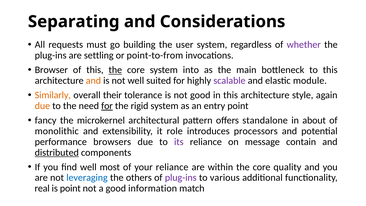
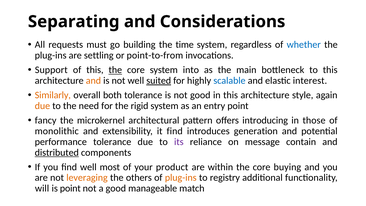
user: user -> time (185, 45)
whether colour: purple -> blue (304, 45)
Browser: Browser -> Support (51, 70)
suited underline: none -> present (159, 81)
scalable colour: purple -> blue (229, 81)
module: module -> interest (310, 81)
their: their -> both (112, 95)
for underline: present -> none (107, 106)
standalone: standalone -> introducing (265, 120)
about: about -> those (314, 120)
it role: role -> find (175, 131)
processors: processors -> generation (256, 131)
performance browsers: browsers -> tolerance (112, 142)
your reliance: reliance -> product (172, 167)
quality: quality -> buying (287, 167)
leveraging colour: blue -> orange (87, 178)
plug-ins colour: purple -> orange (181, 178)
various: various -> registry (225, 178)
real: real -> will (42, 188)
information: information -> manageable (153, 188)
